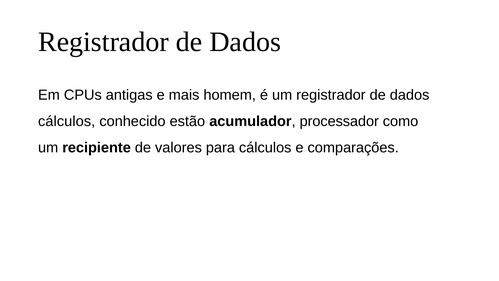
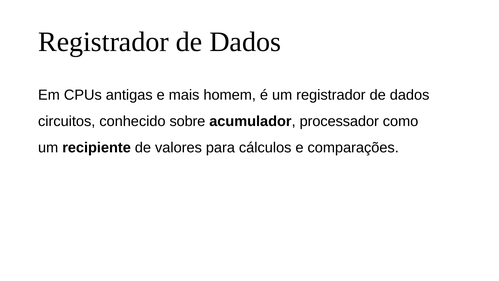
cálculos: cálculos -> circuitos (67, 121)
estão: estão -> sobre (187, 121)
